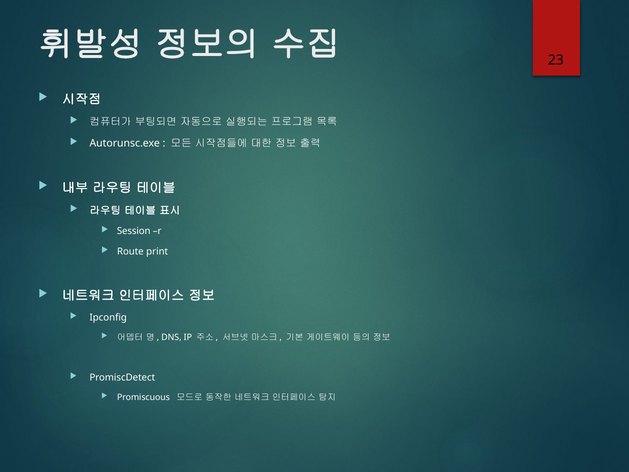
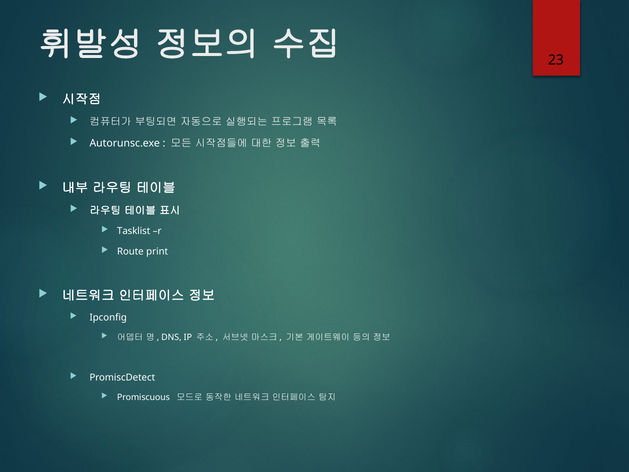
Session: Session -> Tasklist (134, 231)
